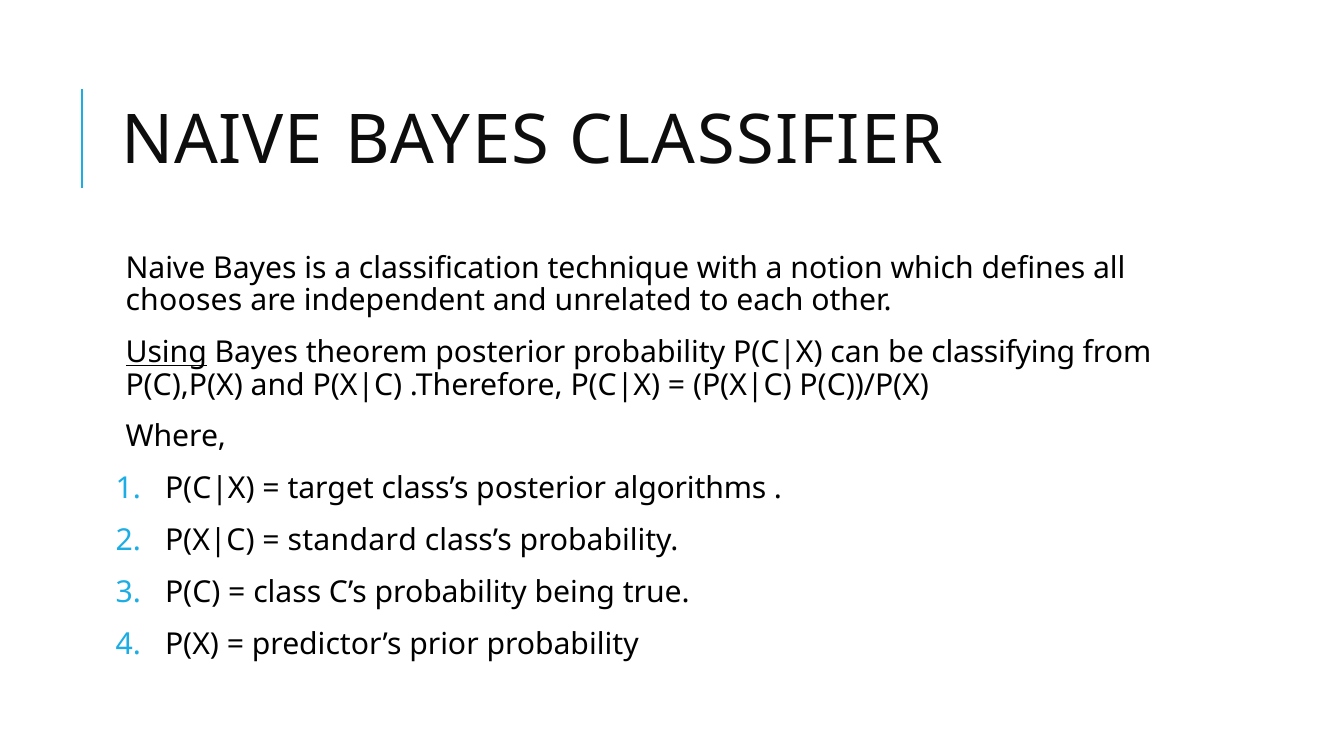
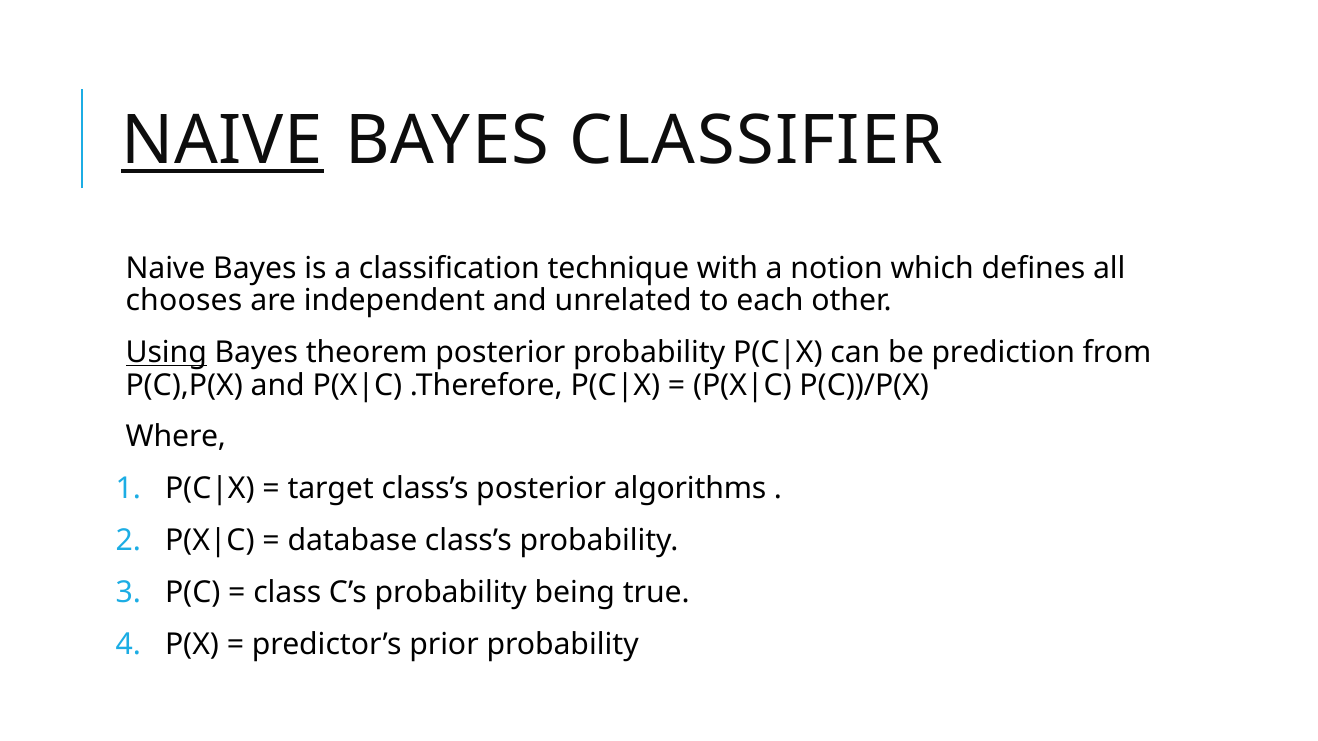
NAIVE underline: none -> present (222, 141)
classifying: classifying -> prediction (1003, 353)
standard: standard -> database (352, 541)
